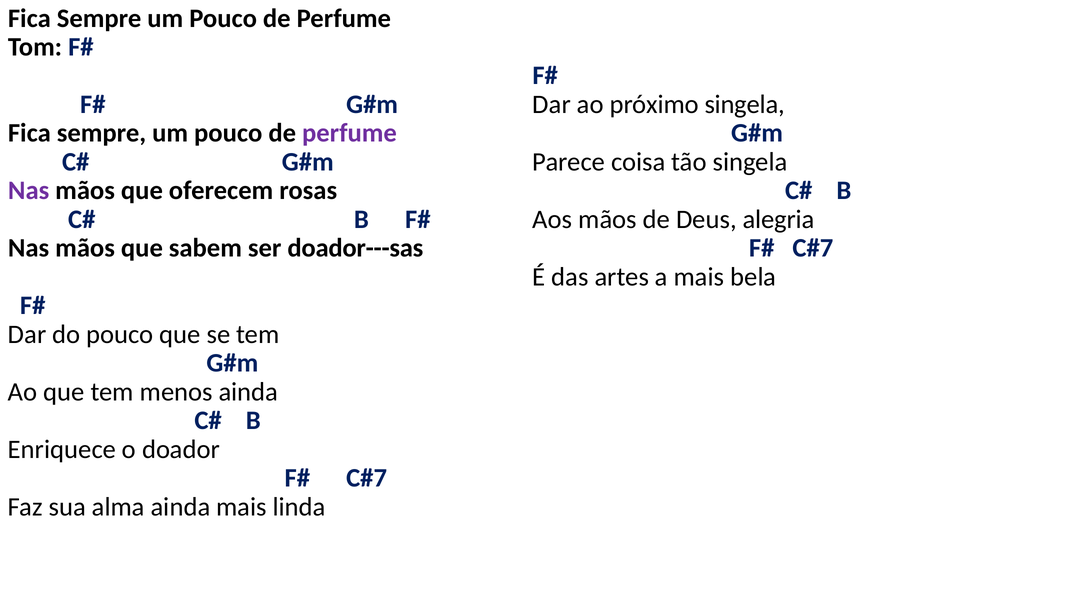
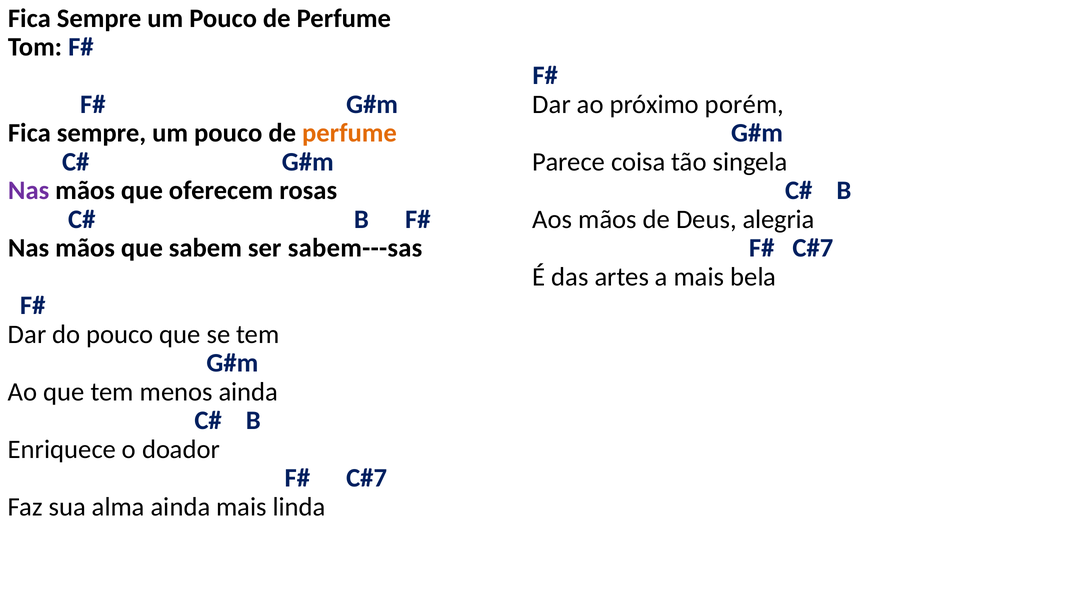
próximo singela: singela -> porém (745, 104)
perfume colour: purple -> orange (349, 133)
doador---sas: doador---sas -> sabem---sas (355, 248)
